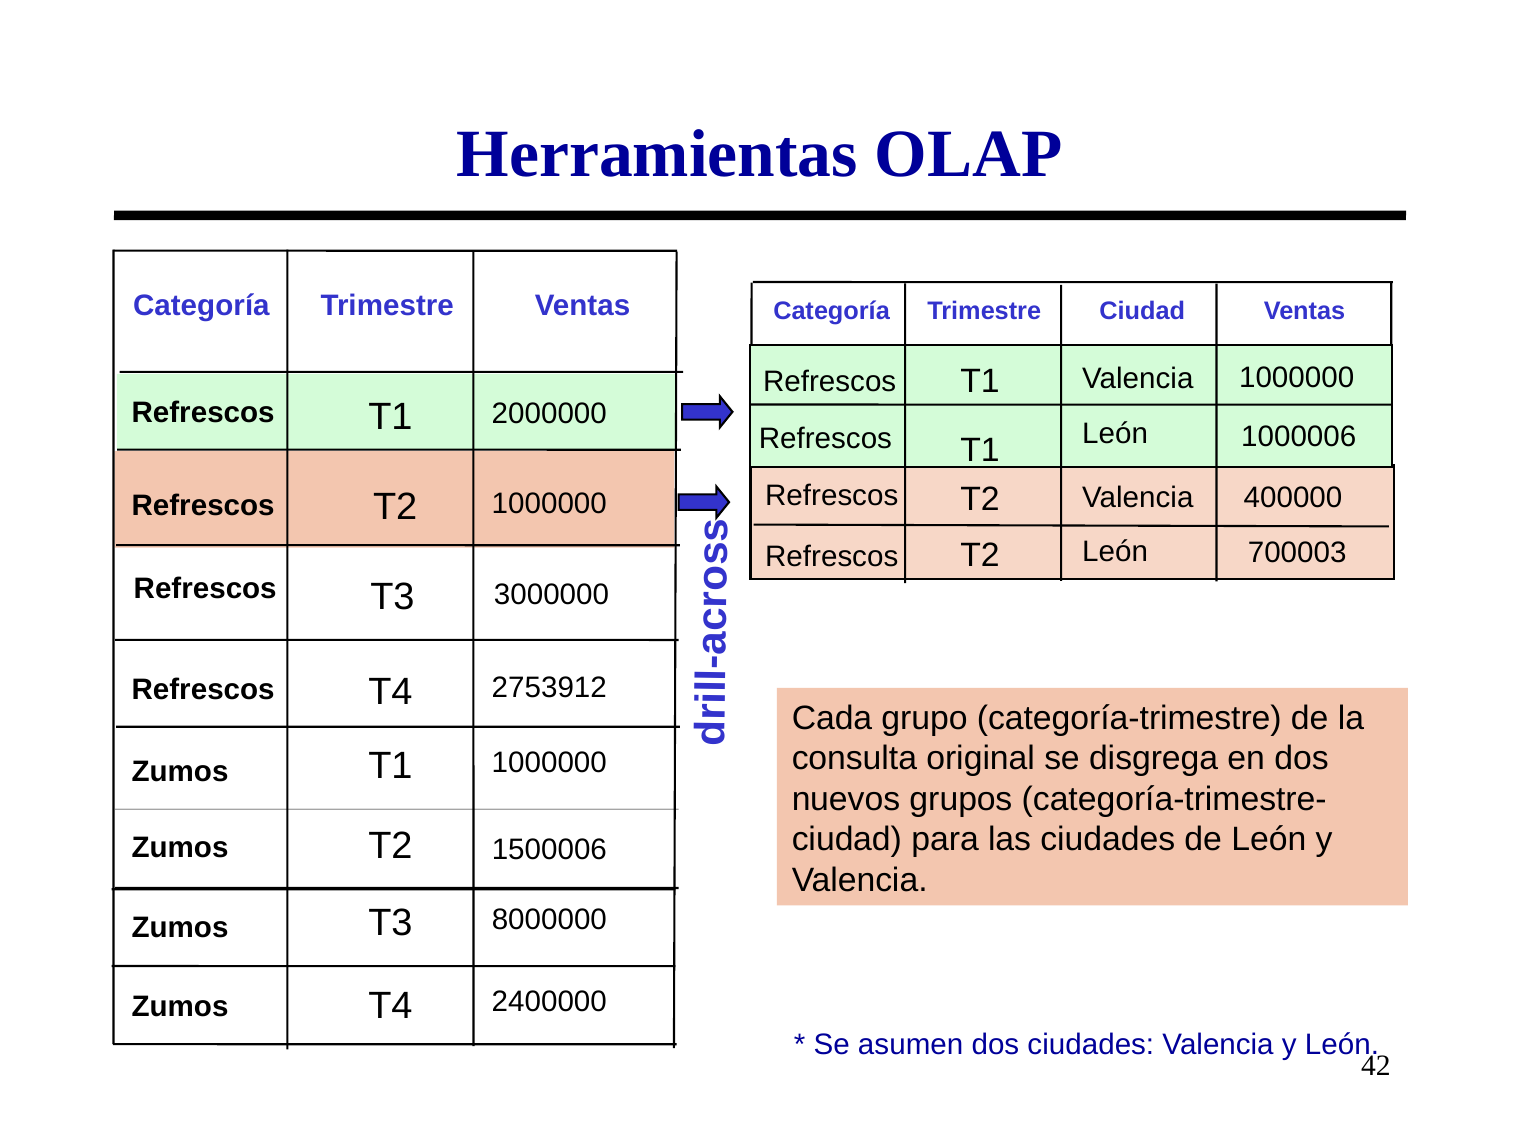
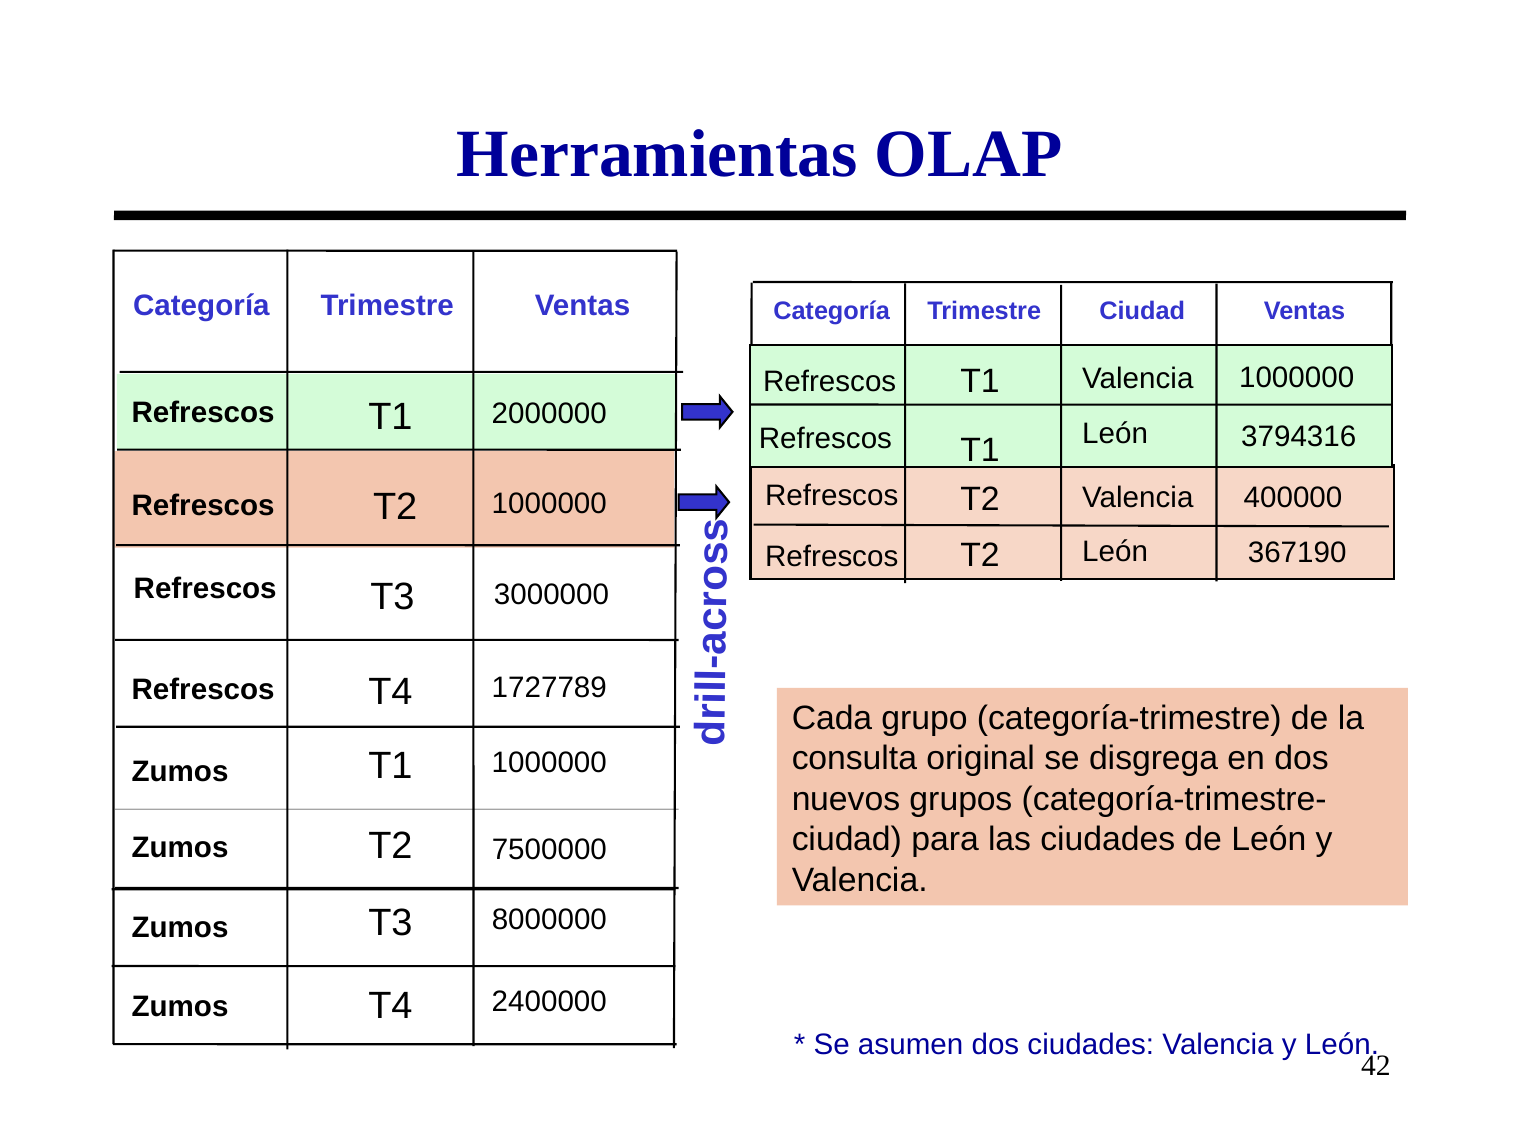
1000006: 1000006 -> 3794316 (1299, 437)
700003: 700003 -> 367190 (1297, 552)
2753912: 2753912 -> 1727789 (549, 688)
1500006: 1500006 -> 7500000 (549, 849)
